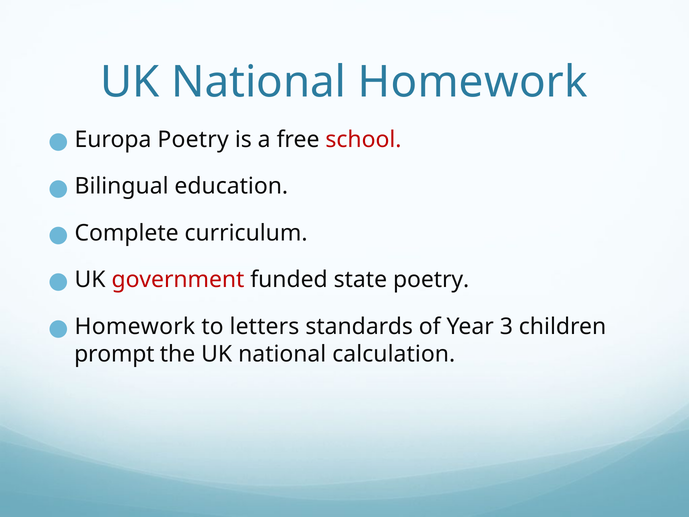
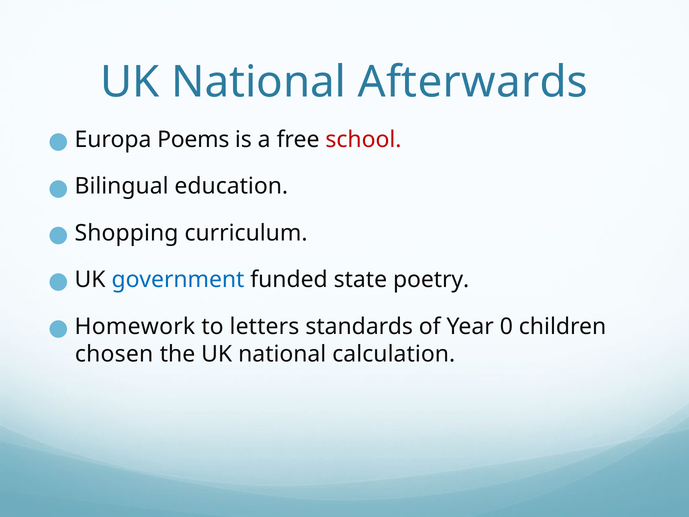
National Homework: Homework -> Afterwards (473, 82)
Europa Poetry: Poetry -> Poems (193, 139)
Complete: Complete -> Shopping (127, 233)
government colour: red -> blue (178, 280)
3: 3 -> 0 (506, 326)
prompt: prompt -> chosen (114, 354)
